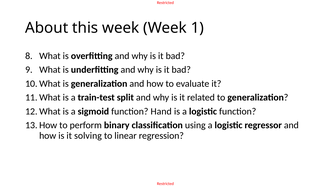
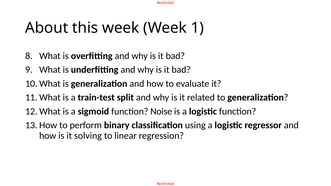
Hand: Hand -> Noise (161, 111)
